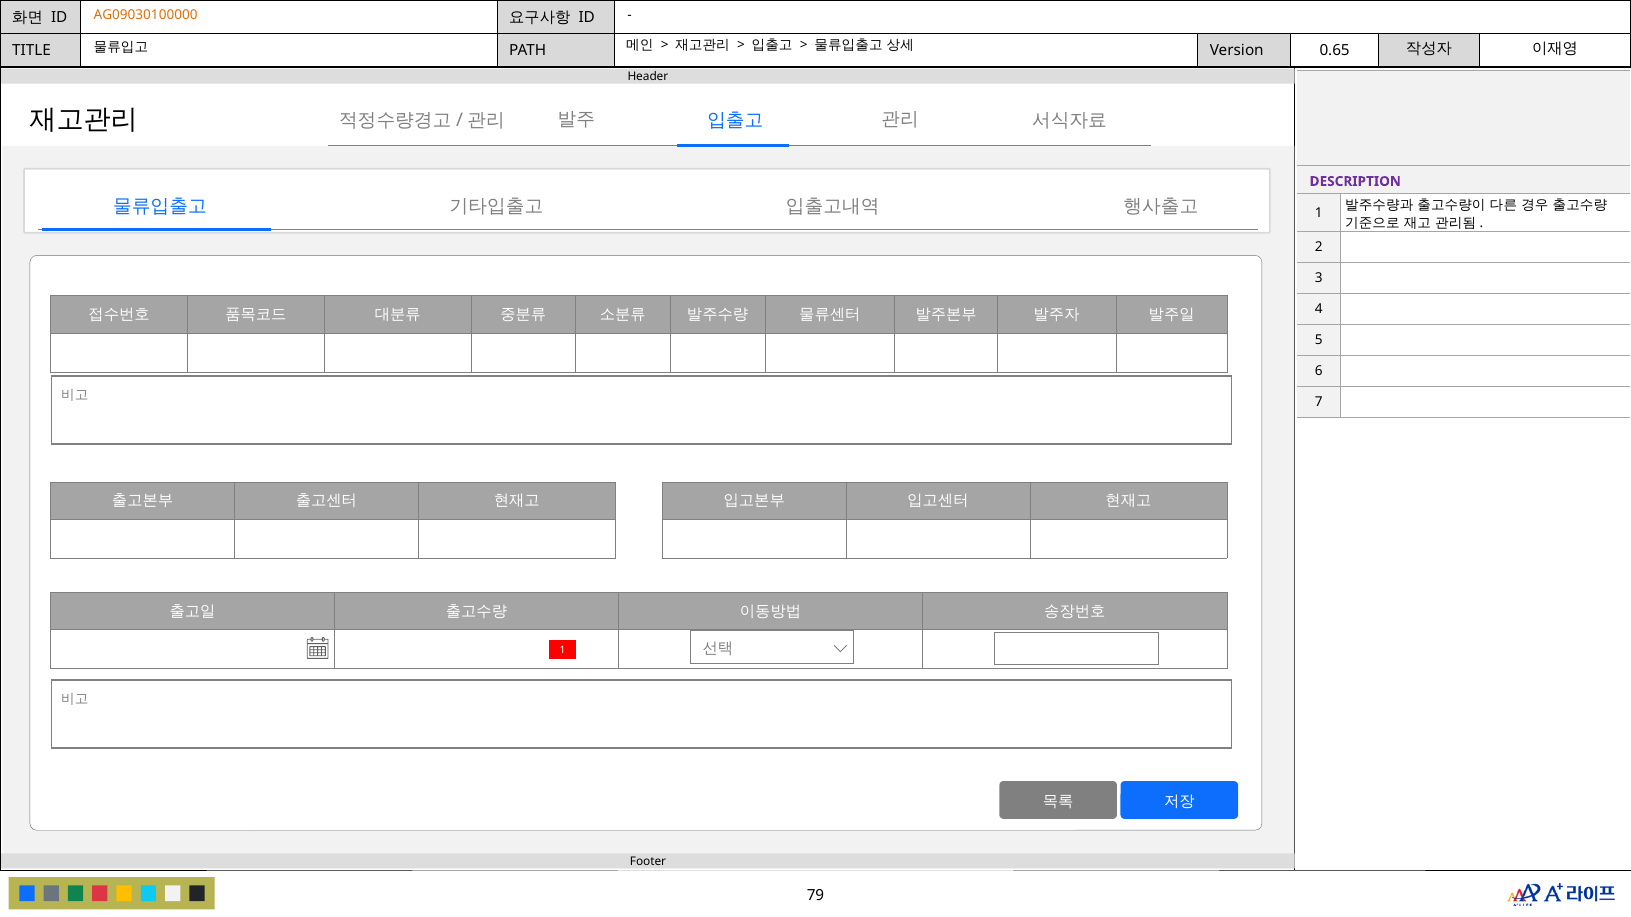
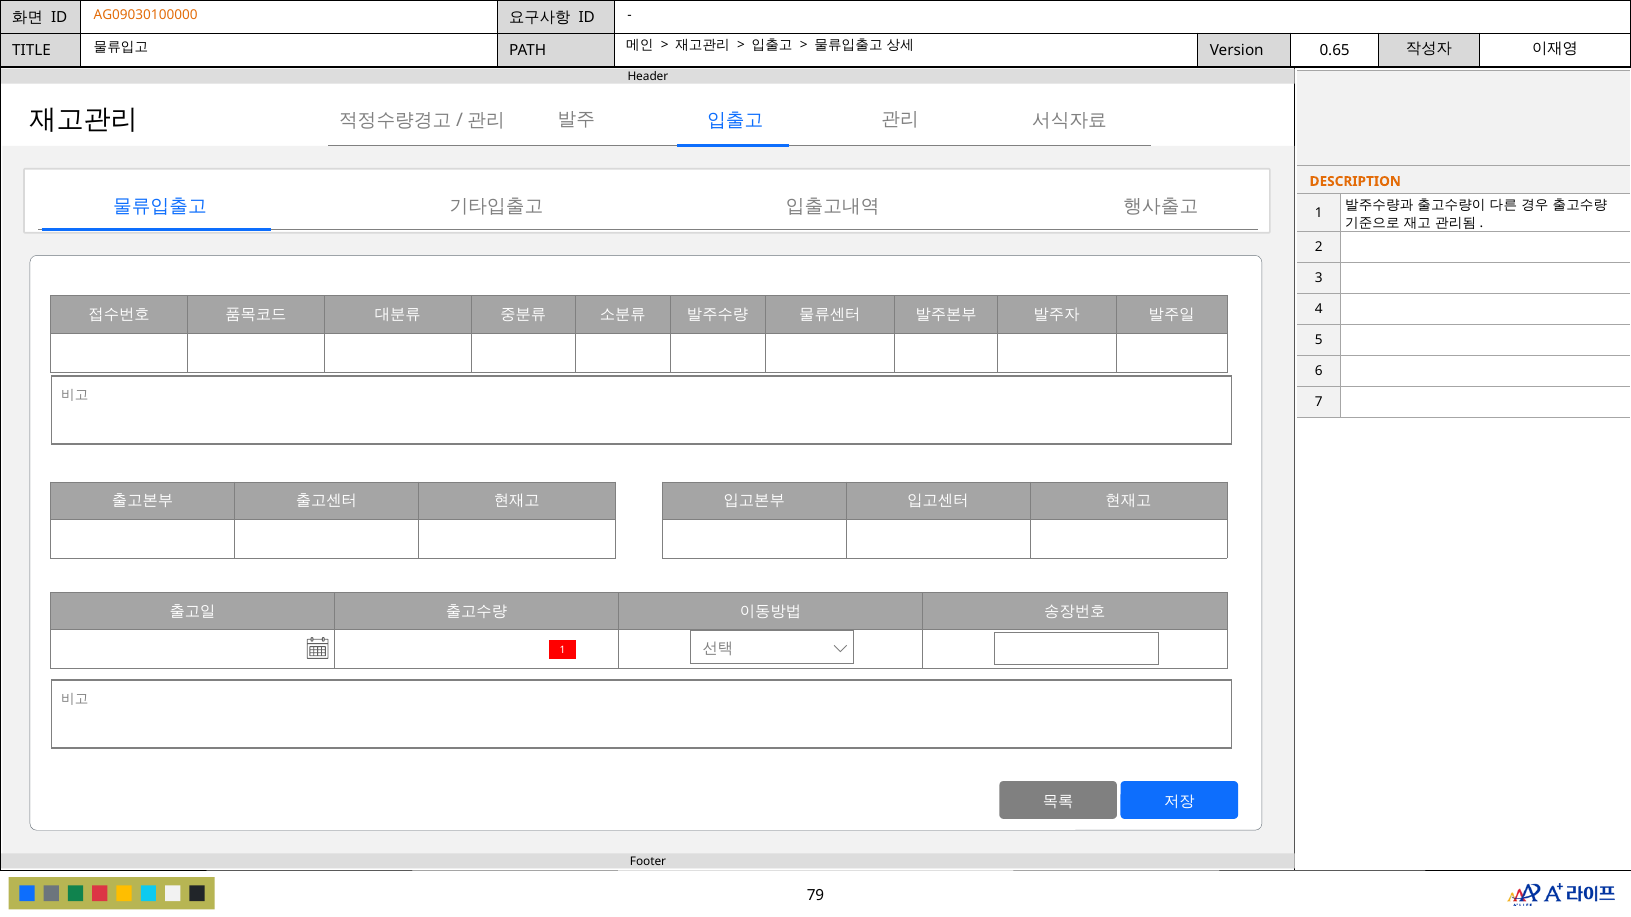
DESCRIPTION colour: purple -> orange (1355, 182)
